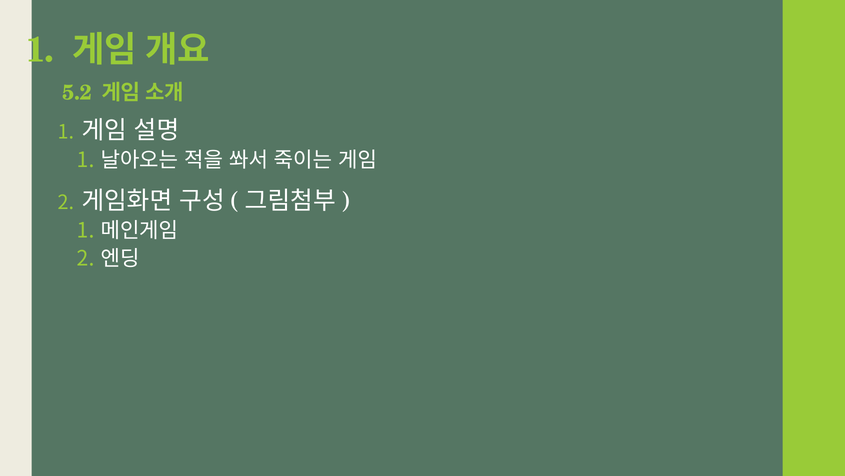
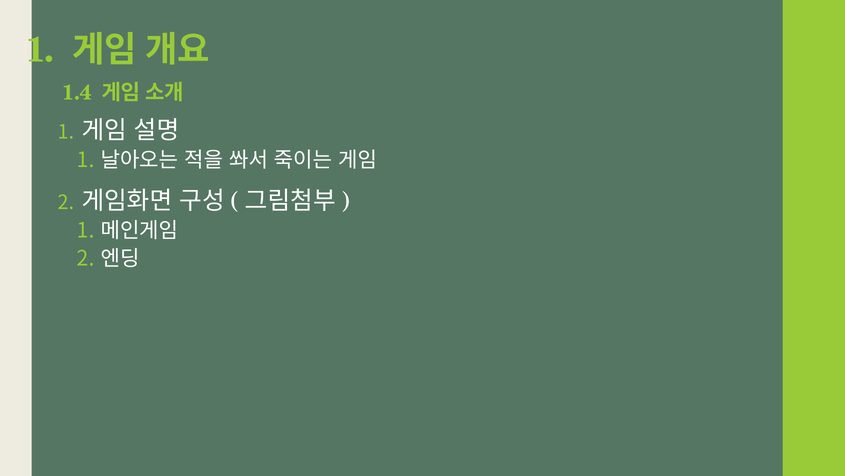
5.2: 5.2 -> 1.4 (77, 93)
